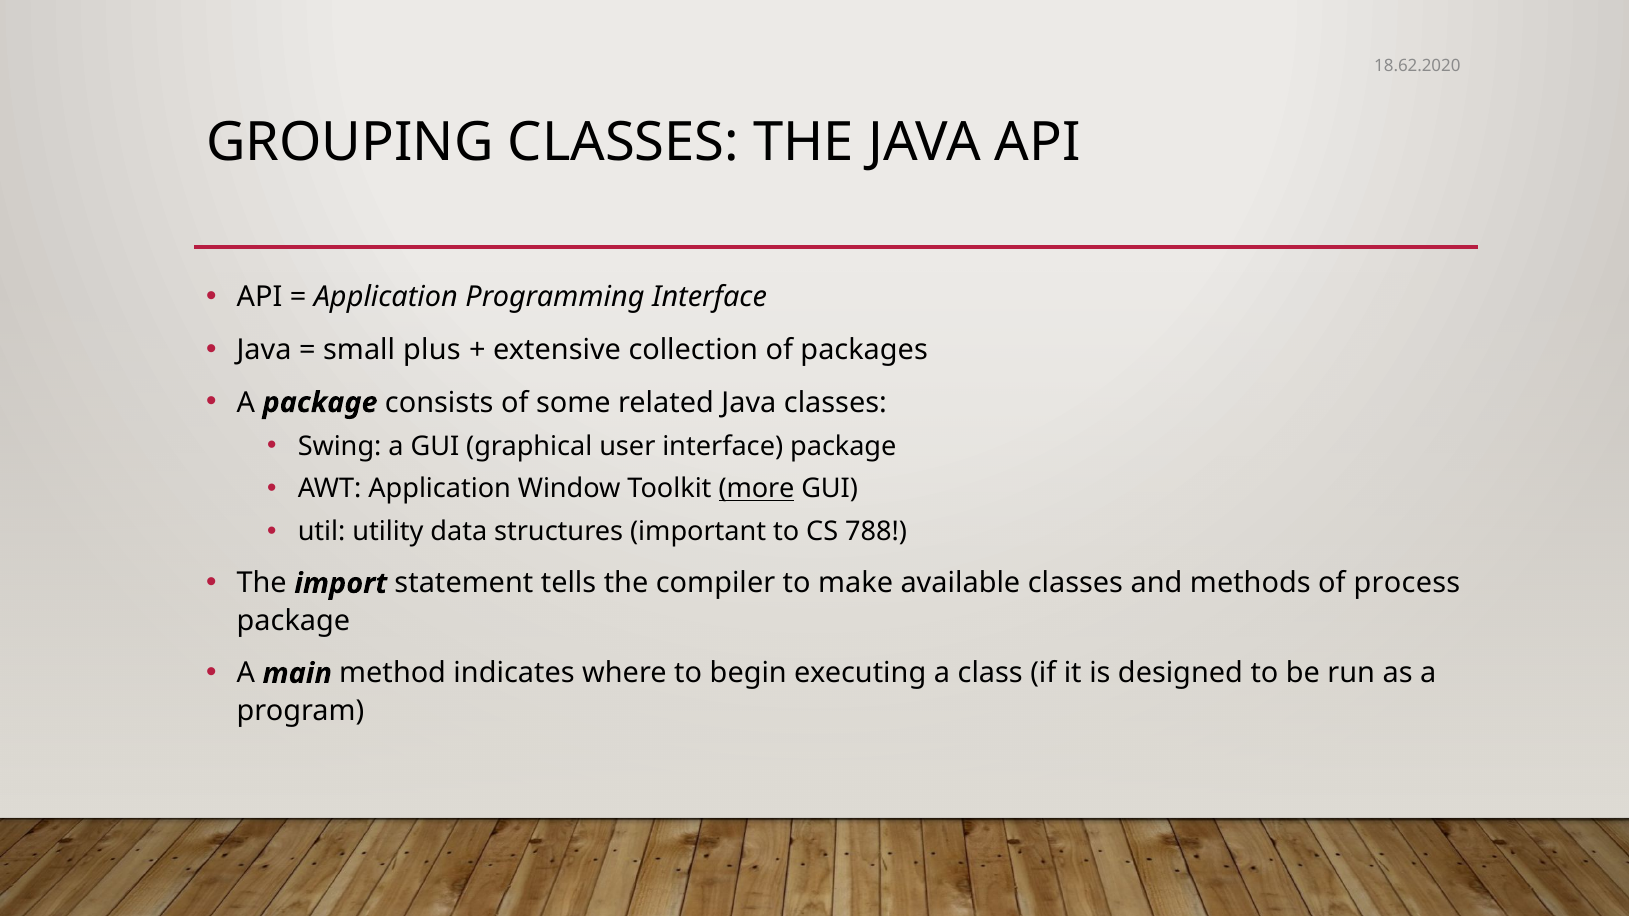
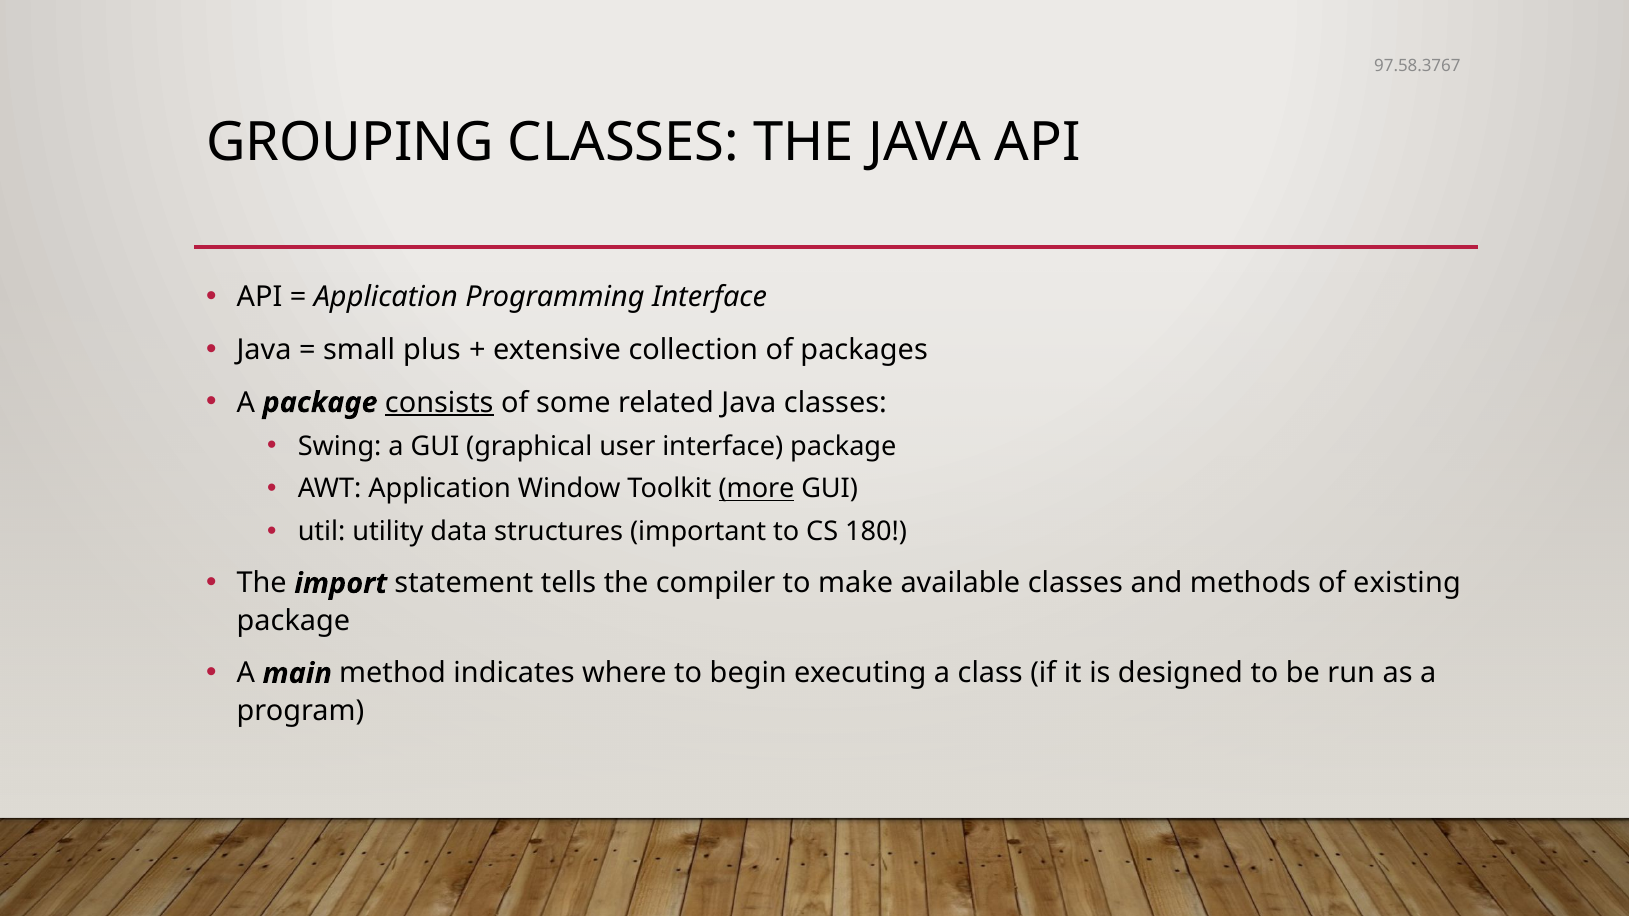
18.62.2020: 18.62.2020 -> 97.58.3767 (1417, 66)
consists underline: none -> present (439, 403)
788: 788 -> 180 (876, 532)
process: process -> existing (1407, 584)
